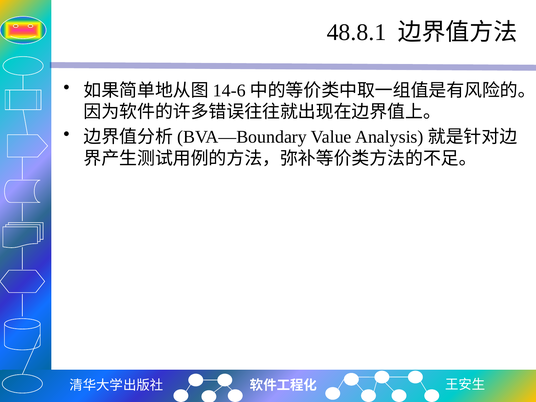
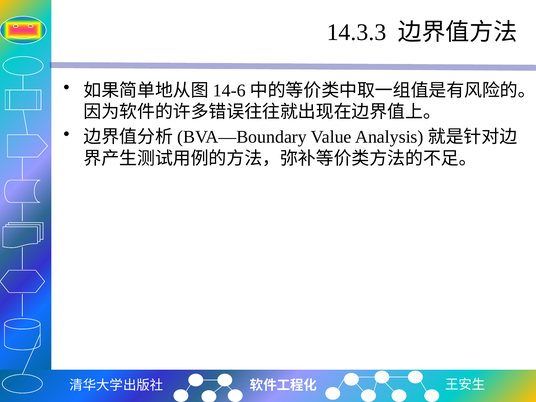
48.8.1: 48.8.1 -> 14.3.3 (356, 32)
